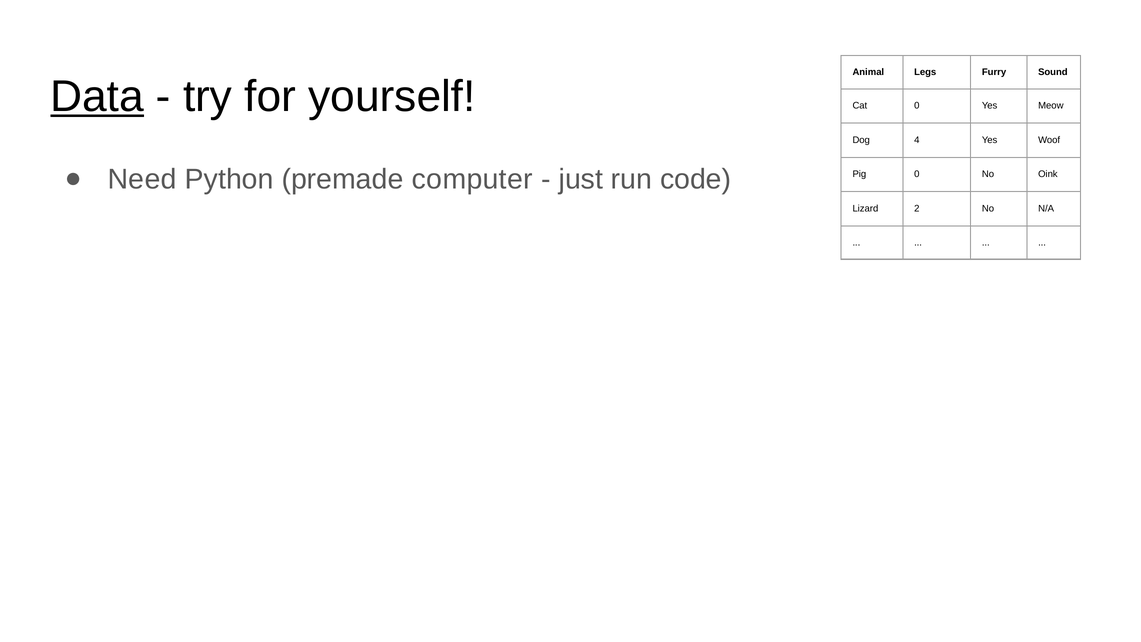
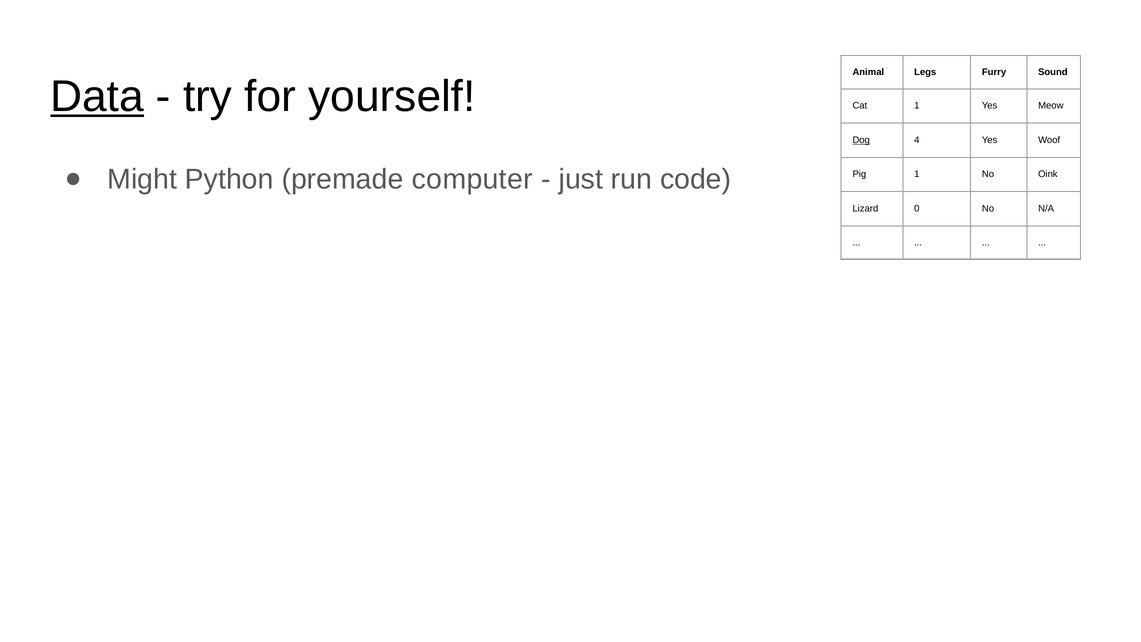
Cat 0: 0 -> 1 (917, 106)
Dog underline: none -> present (861, 140)
Need: Need -> Might (142, 179)
Pig 0: 0 -> 1 (917, 174)
2: 2 -> 0 (917, 208)
